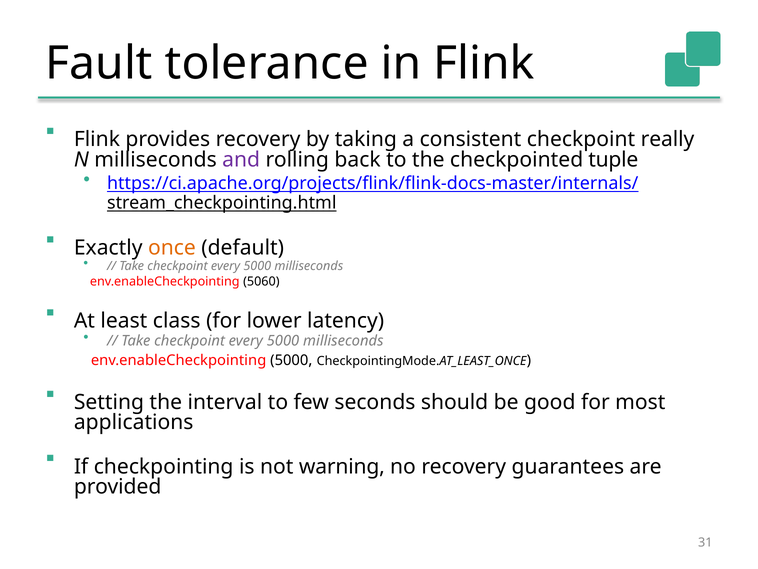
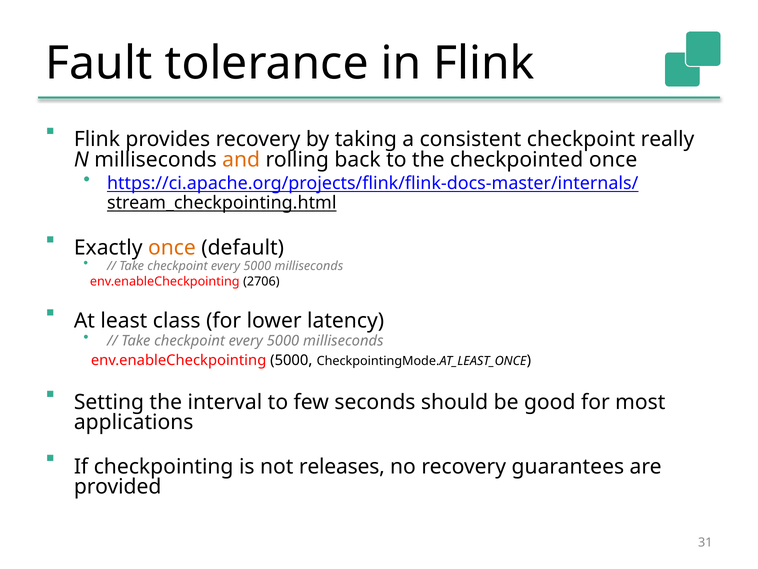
and colour: purple -> orange (241, 160)
checkpointed tuple: tuple -> once (613, 160)
5060: 5060 -> 2706 (261, 281)
warning: warning -> releases (342, 466)
